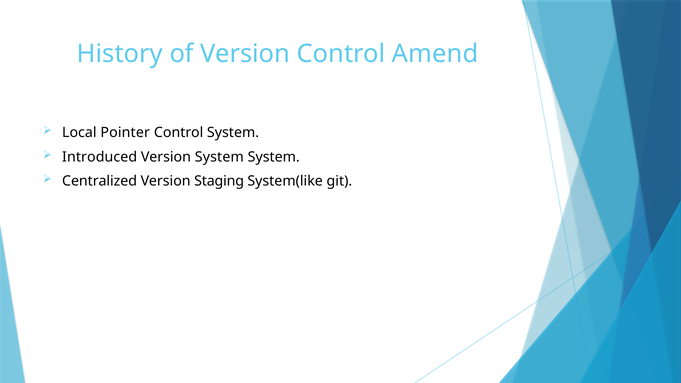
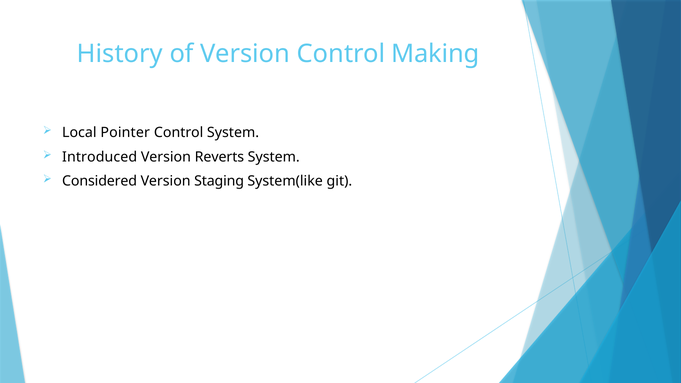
Amend: Amend -> Making (435, 54)
Version System: System -> Reverts (219, 157)
Centralized: Centralized -> Considered (100, 181)
